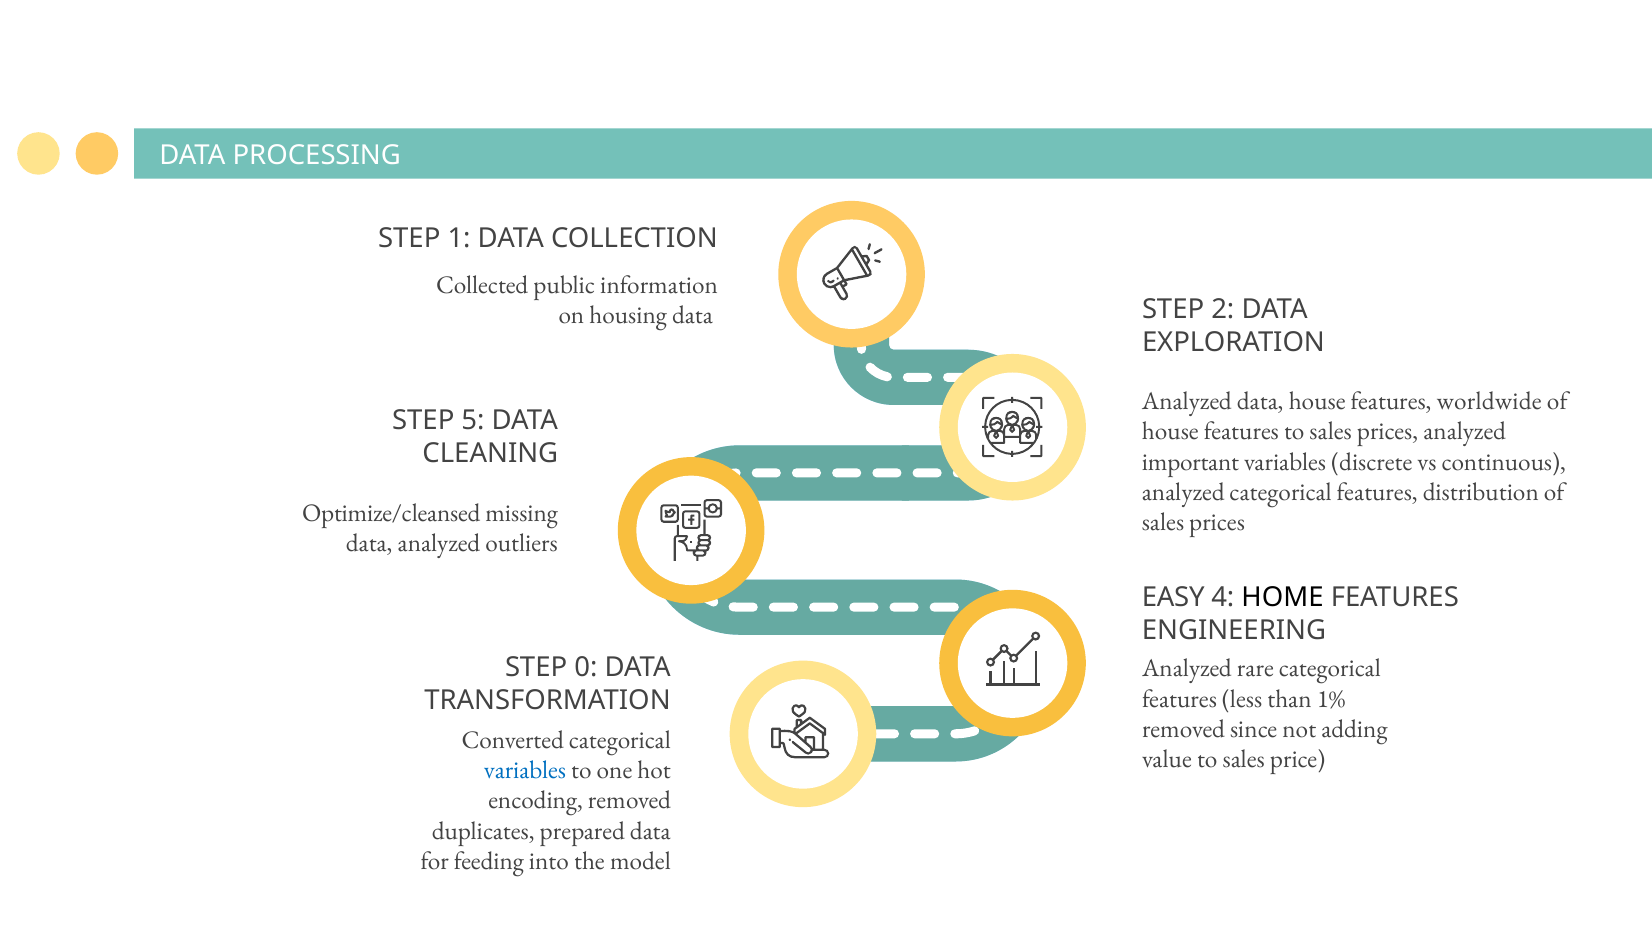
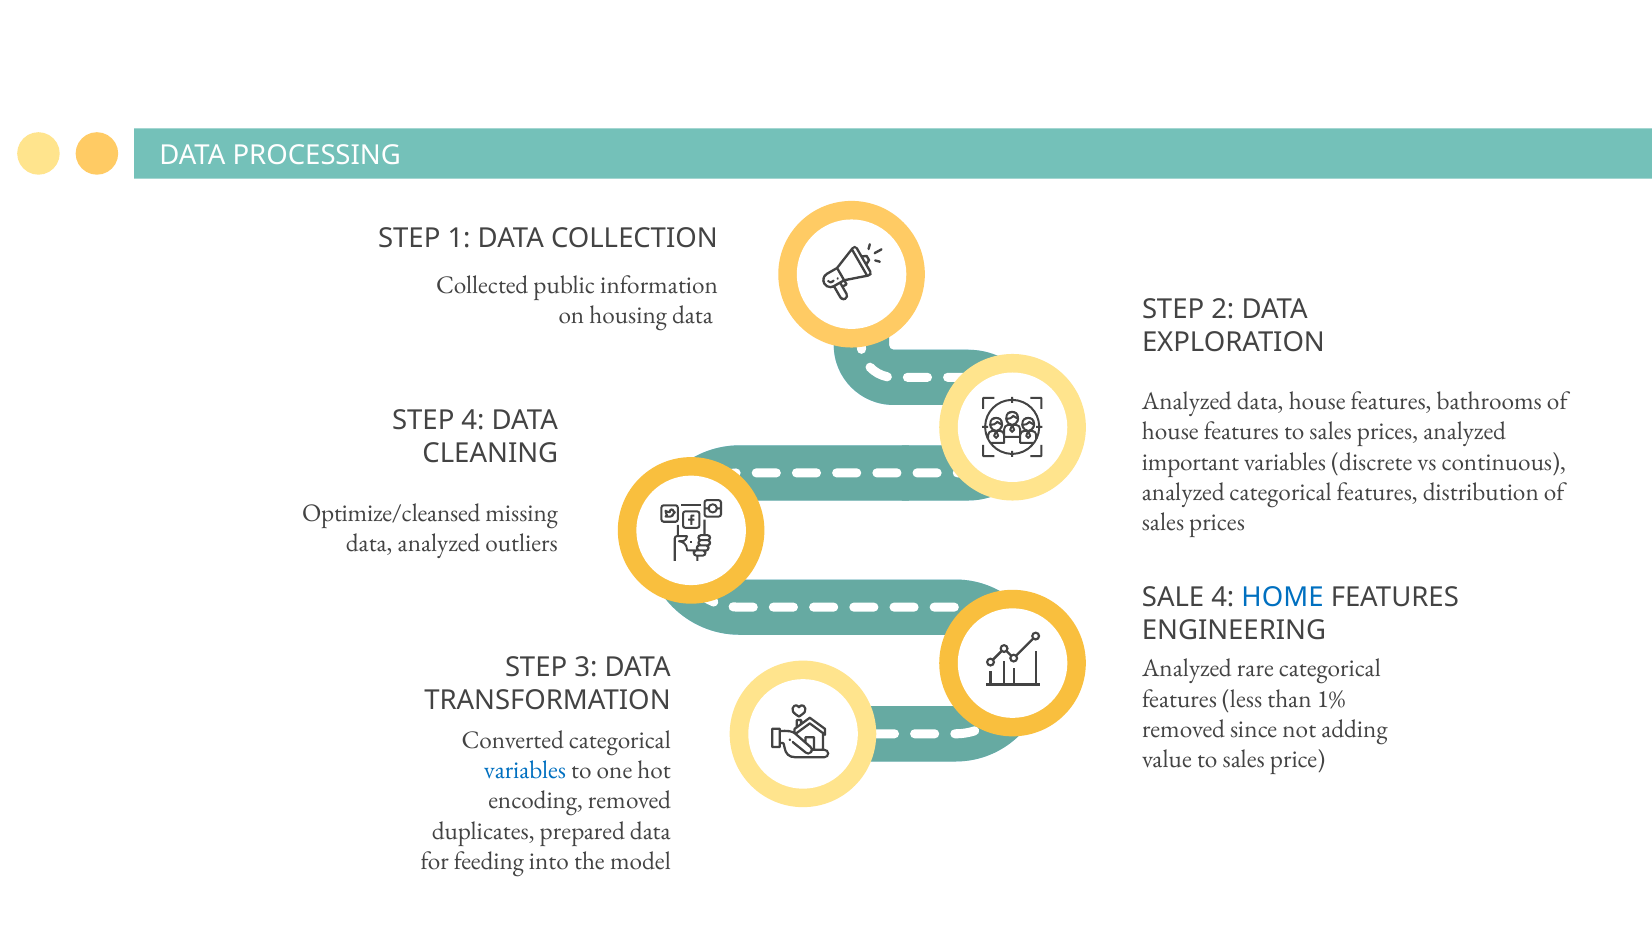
worldwide: worldwide -> bathrooms (1489, 401)
STEP 5: 5 -> 4 (473, 421)
EASY: EASY -> SALE (1173, 598)
HOME colour: black -> blue (1283, 598)
0: 0 -> 3 (586, 668)
